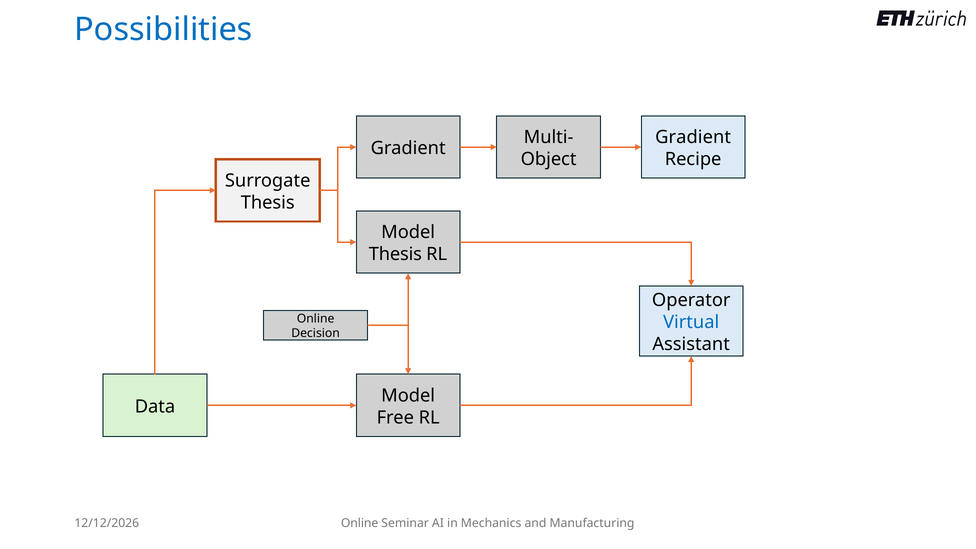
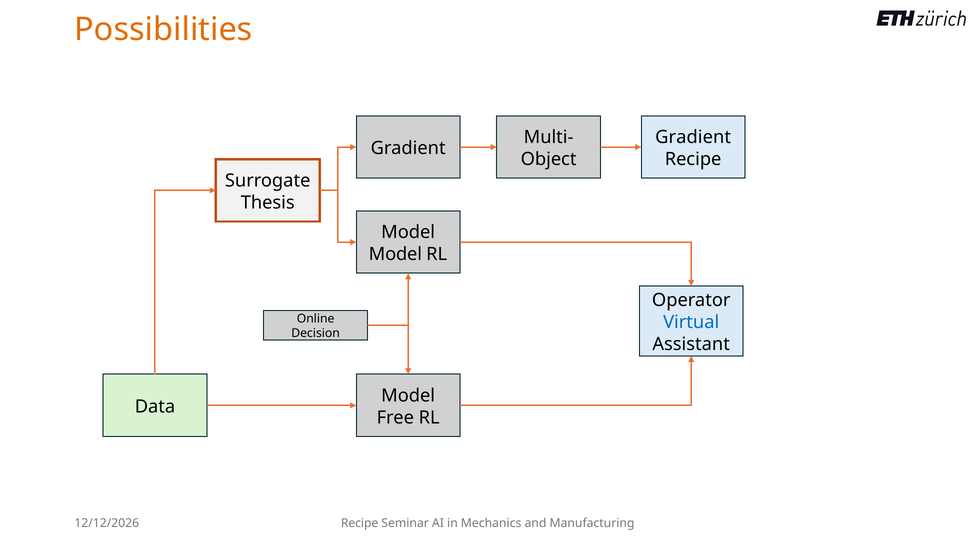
Possibilities colour: blue -> orange (163, 29)
Thesis: Thesis -> Model (395, 254)
Online: Online -> Recipe (360, 523)
